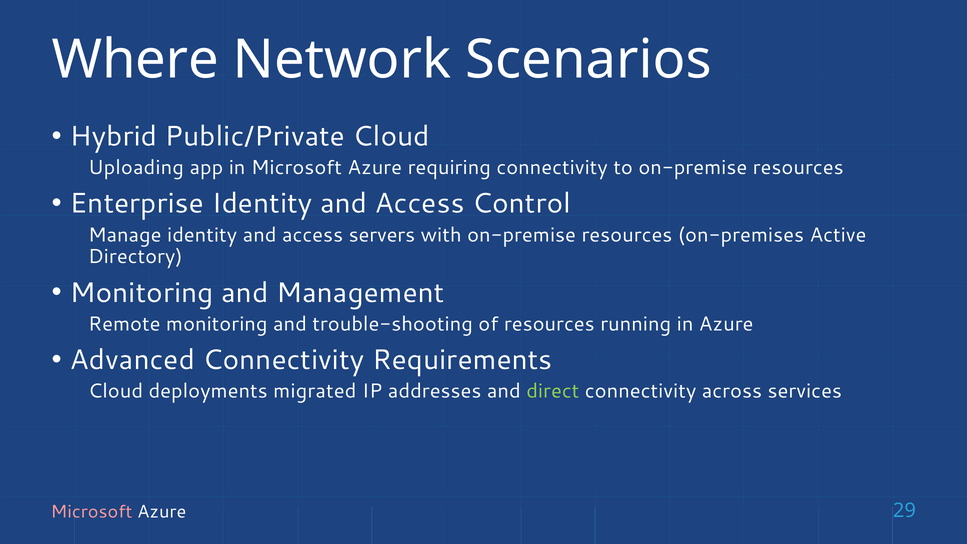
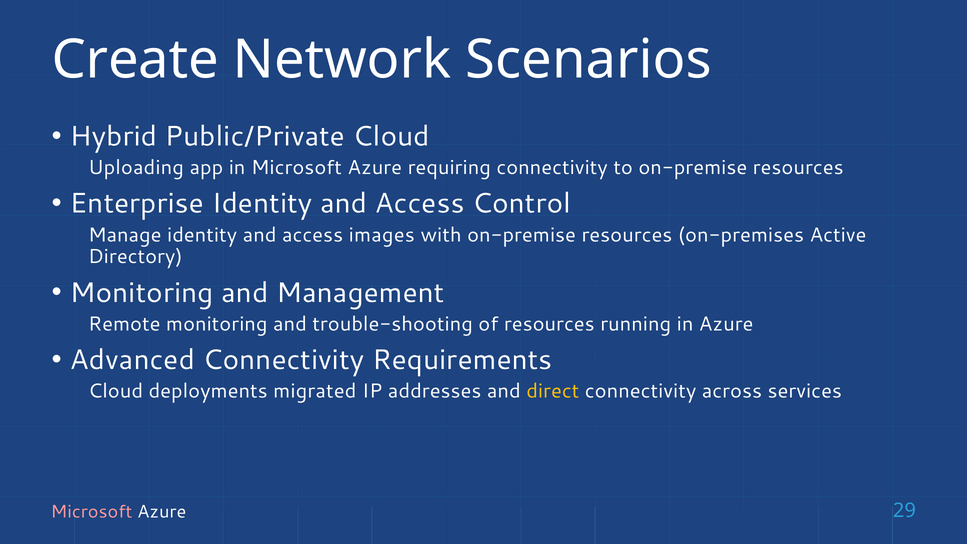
Where: Where -> Create (135, 60)
servers: servers -> images (382, 235)
direct colour: light green -> yellow (553, 391)
